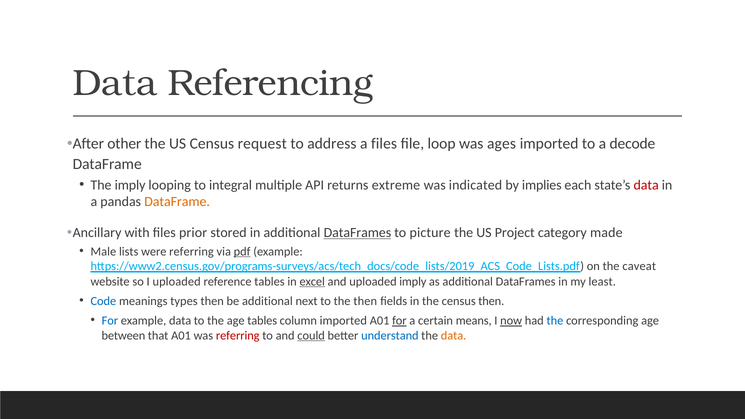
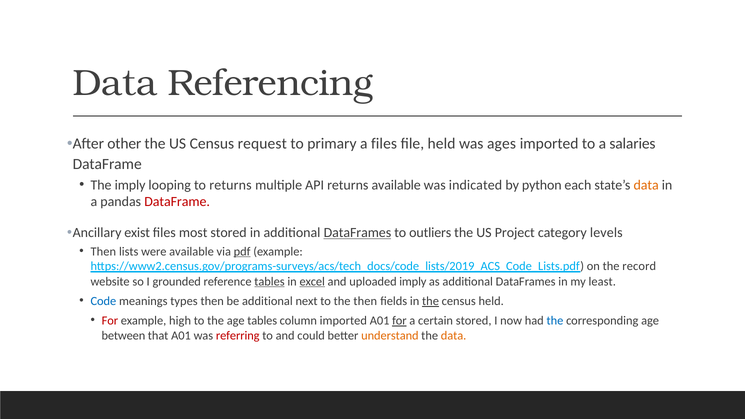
address: address -> primary (332, 144)
file loop: loop -> held (442, 144)
decode: decode -> salaries (632, 144)
to integral: integral -> returns (230, 185)
returns extreme: extreme -> available (396, 185)
implies: implies -> python (542, 185)
data colour: red -> orange (646, 185)
DataFrame colour: orange -> red (177, 202)
with: with -> exist (137, 233)
prior: prior -> most (193, 233)
picture: picture -> outliers (430, 233)
made: made -> levels (606, 233)
Male: Male -> Then (103, 252)
were referring: referring -> available (191, 252)
caveat: caveat -> record (639, 266)
I uploaded: uploaded -> grounded (177, 282)
tables underline: none -> present (269, 282)
the underline: none -> present (431, 301)
census then: then -> held (491, 301)
For colour: blue -> red (110, 321)
example data: data -> high (180, 321)
certain means: means -> stored (474, 321)
now underline: present -> none (511, 321)
could underline: present -> none (311, 336)
understand colour: blue -> orange (390, 336)
